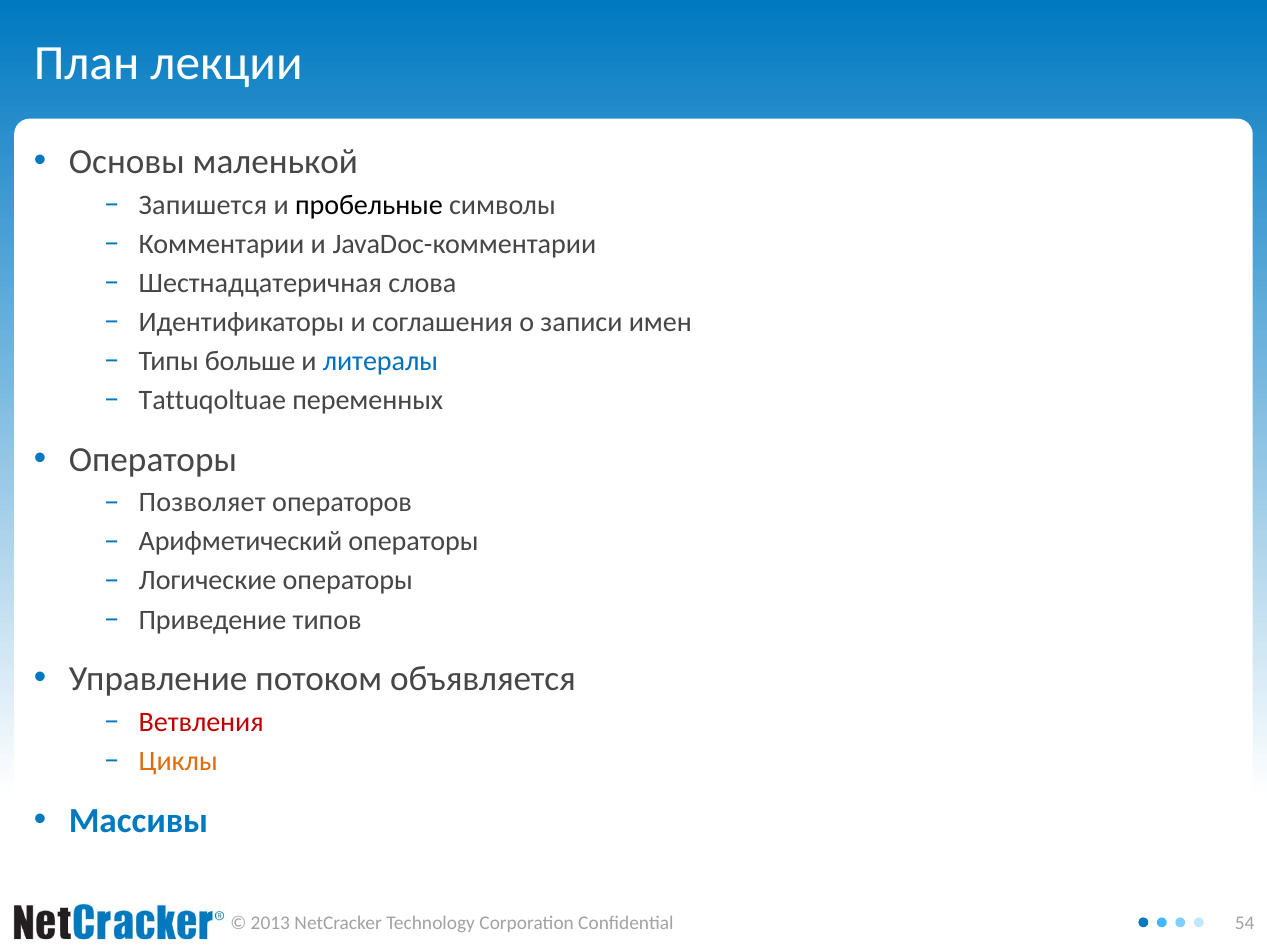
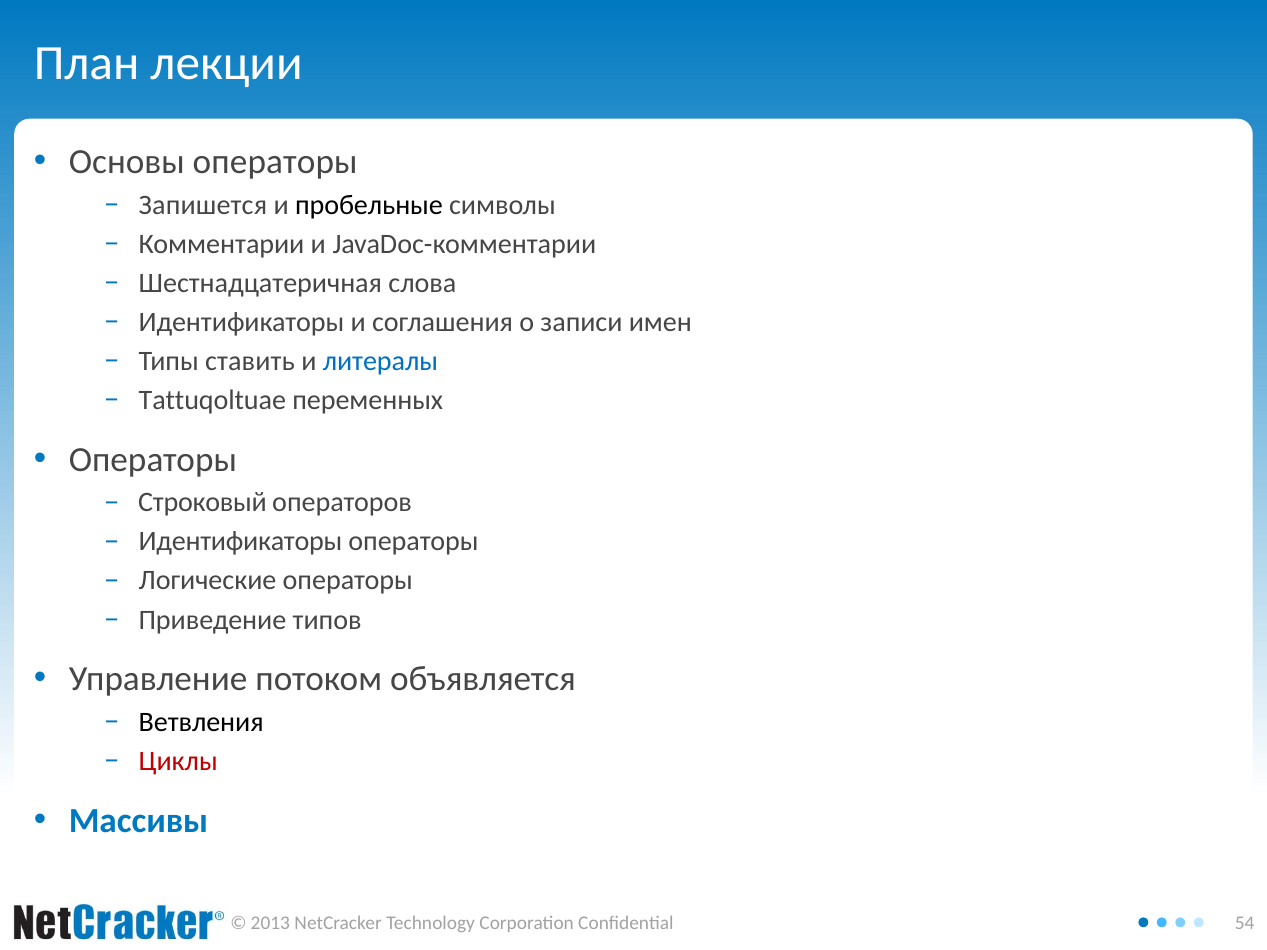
Основы маленькой: маленькой -> операторы (275, 162)
больше: больше -> ставить (250, 361)
Позволяет: Позволяет -> Строковый (202, 503)
Арифметический: Арифметический -> Идентификаторы (241, 542)
Ветвления colour: red -> black (201, 722)
Циклы colour: orange -> red (178, 761)
